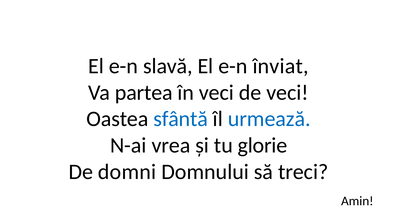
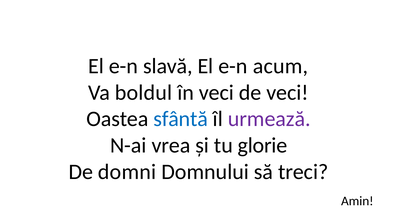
înviat: înviat -> acum (280, 66)
partea: partea -> boldul (144, 93)
urmează colour: blue -> purple (269, 119)
